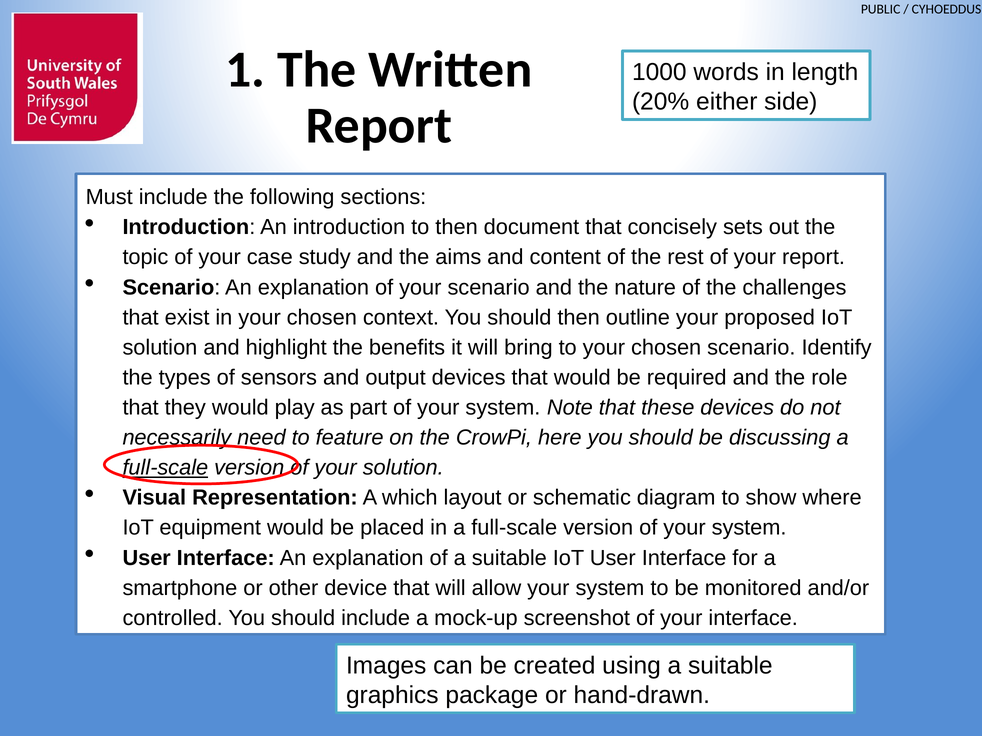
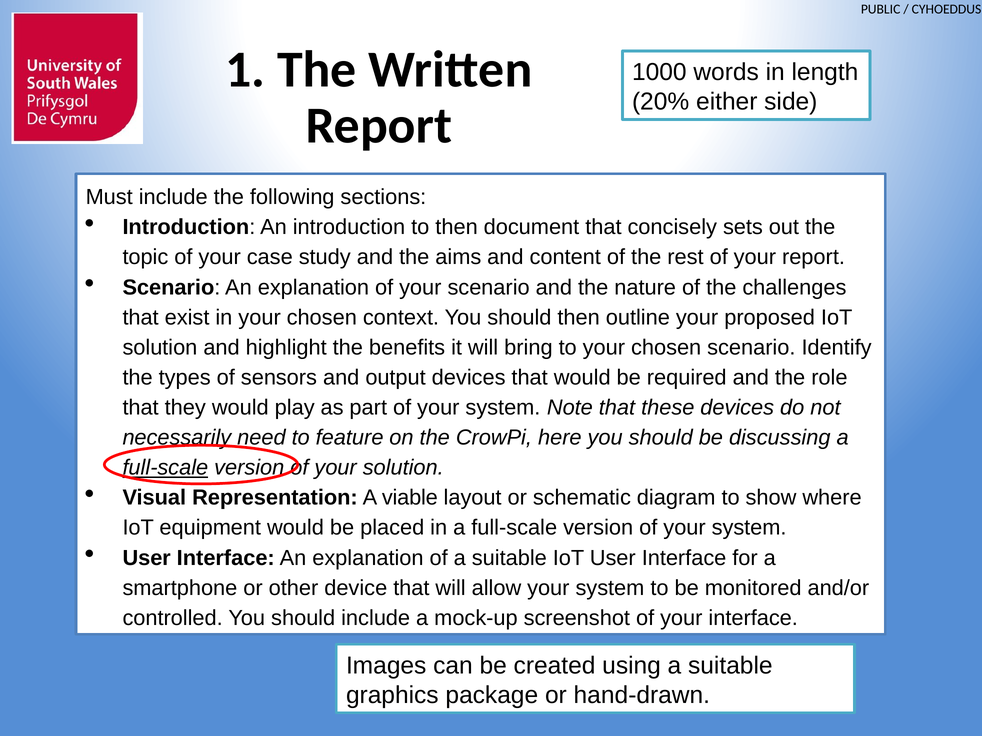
which: which -> viable (410, 498)
